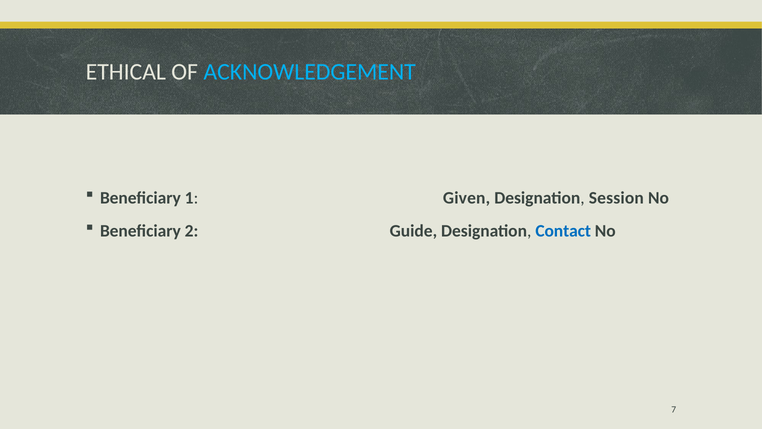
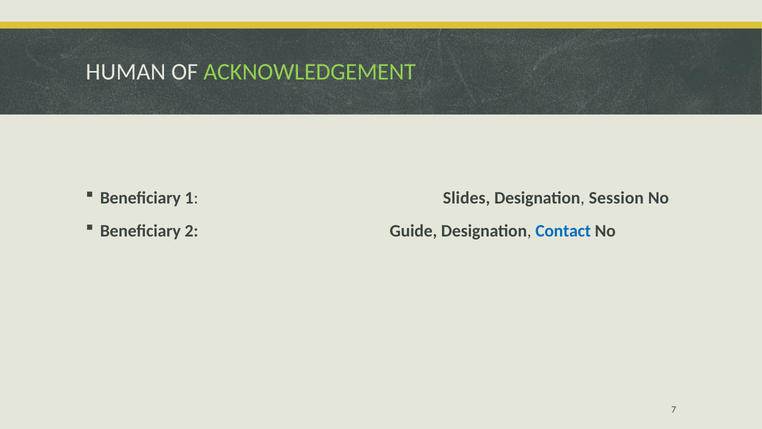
ETHICAL: ETHICAL -> HUMAN (126, 72)
ACKNOWLEDGEMENT colour: light blue -> light green (310, 72)
Given: Given -> Slides (467, 198)
